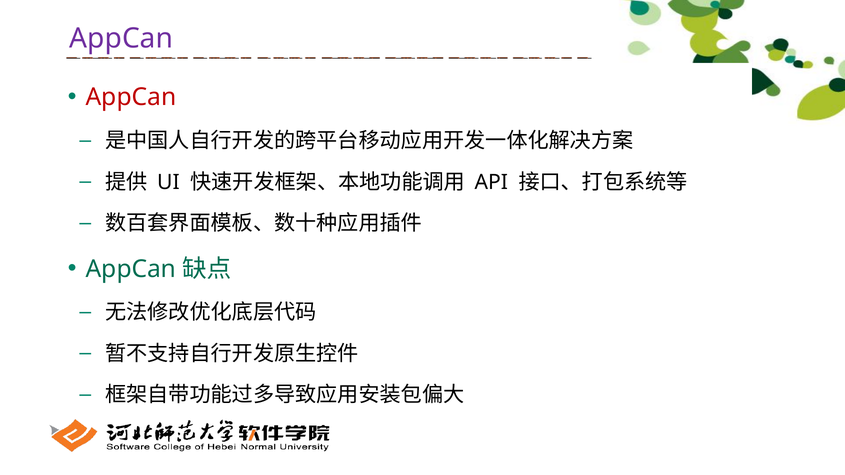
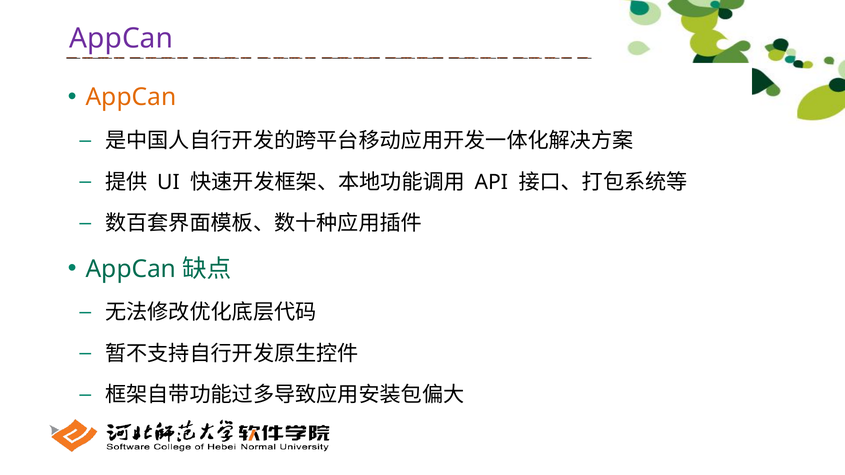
AppCan colour: red -> orange (131, 97)
